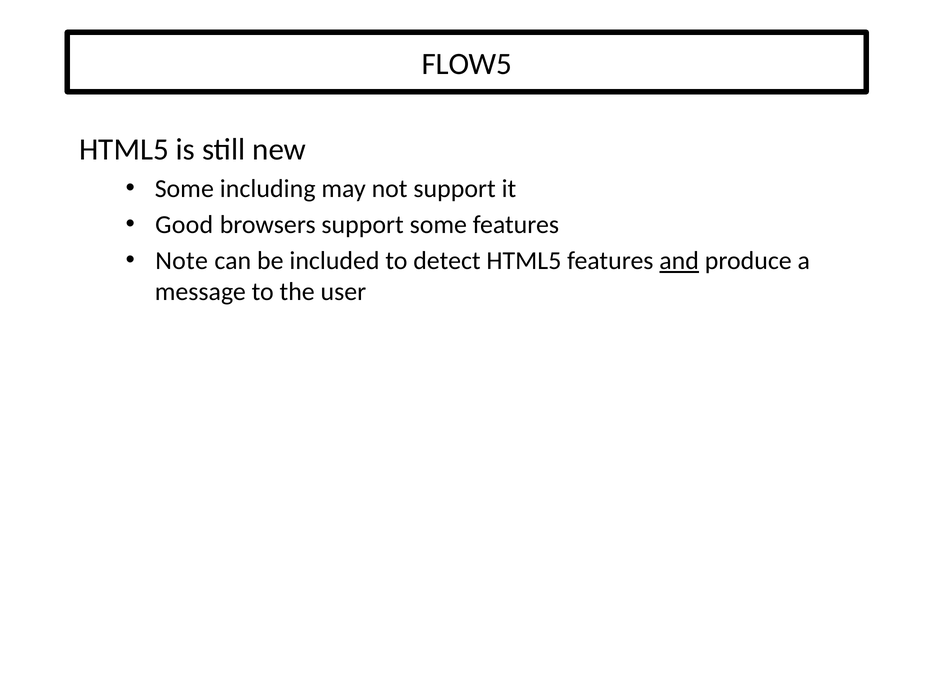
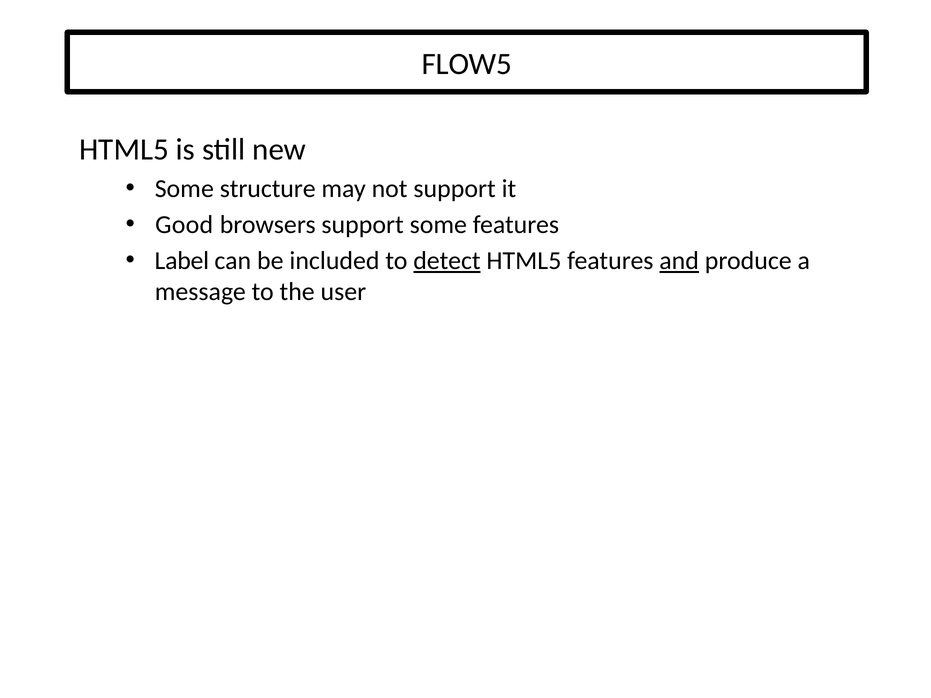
including: including -> structure (268, 189)
Note: Note -> Label (182, 261)
detect underline: none -> present (447, 261)
